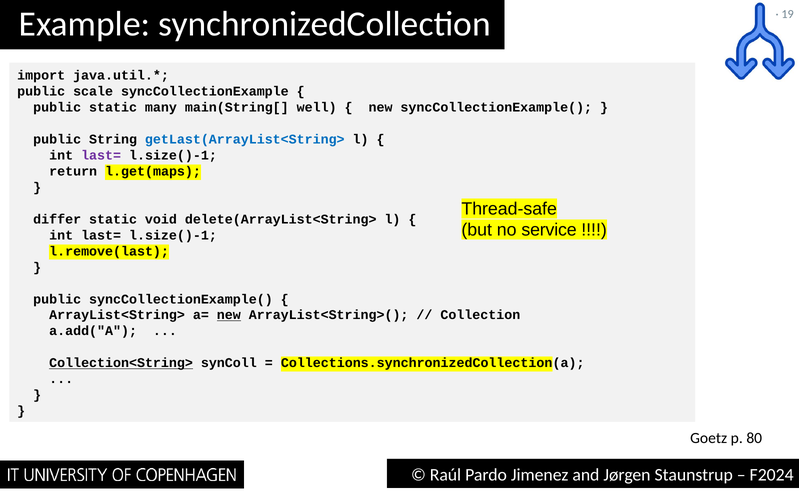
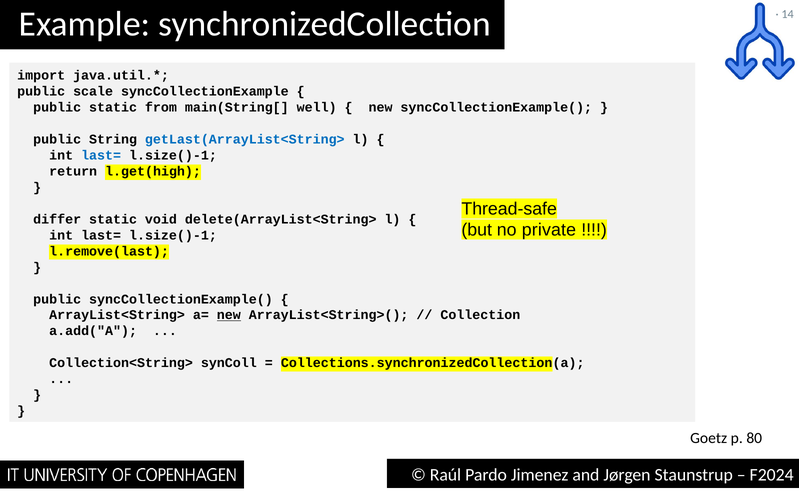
19: 19 -> 14 (788, 14)
many: many -> from (161, 108)
last= colour: purple -> blue (101, 156)
l.get(maps: l.get(maps -> l.get(high (153, 172)
service: service -> private (549, 230)
Collection<String> underline: present -> none (121, 363)
